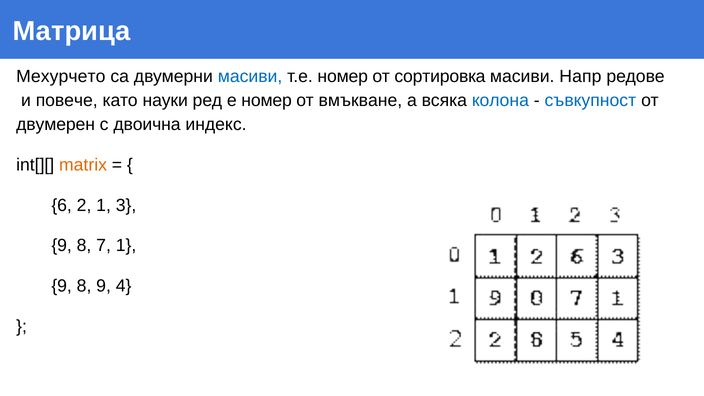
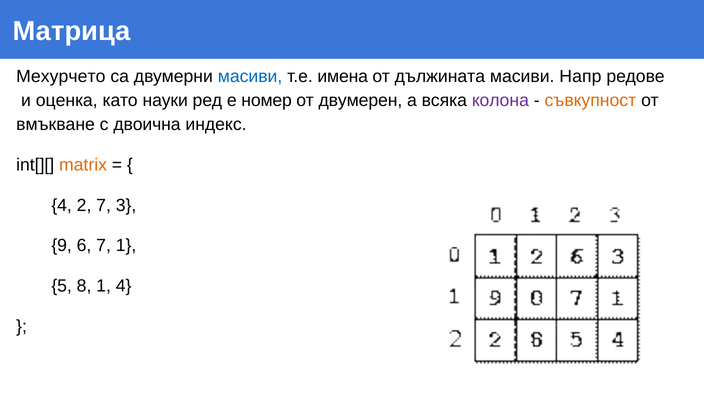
т.е номер: номер -> имена (343, 76)
сортировка: сортировка -> дължината (440, 76)
повече: повече -> оценка (67, 100)
вмъкване: вмъкване -> двумерен (360, 100)
колона colour: blue -> purple (500, 100)
съвкупност colour: blue -> orange (590, 100)
двумерен: двумерен -> вмъкване (56, 124)
6: 6 -> 4 (62, 205)
2 1: 1 -> 7 (104, 205)
8: 8 -> 6 (84, 246)
9: 9 -> 5 (62, 286)
8 9: 9 -> 1 (104, 286)
